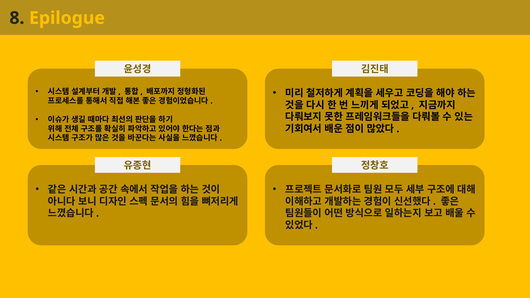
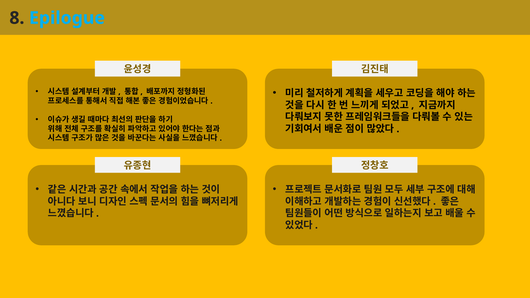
Epilogue colour: yellow -> light blue (67, 18)
